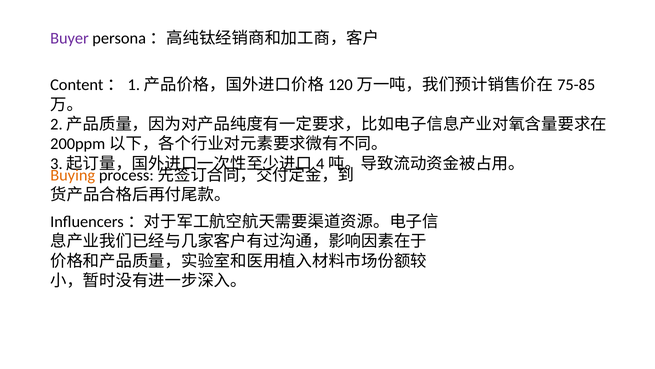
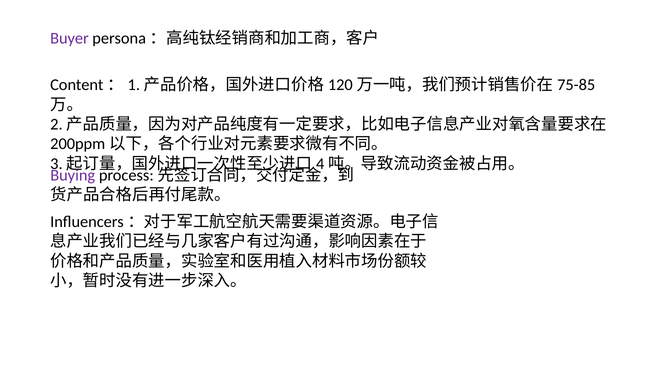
Buying colour: orange -> purple (73, 175)
